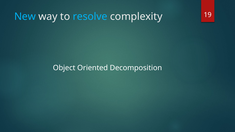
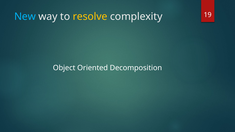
resolve colour: light blue -> yellow (90, 17)
